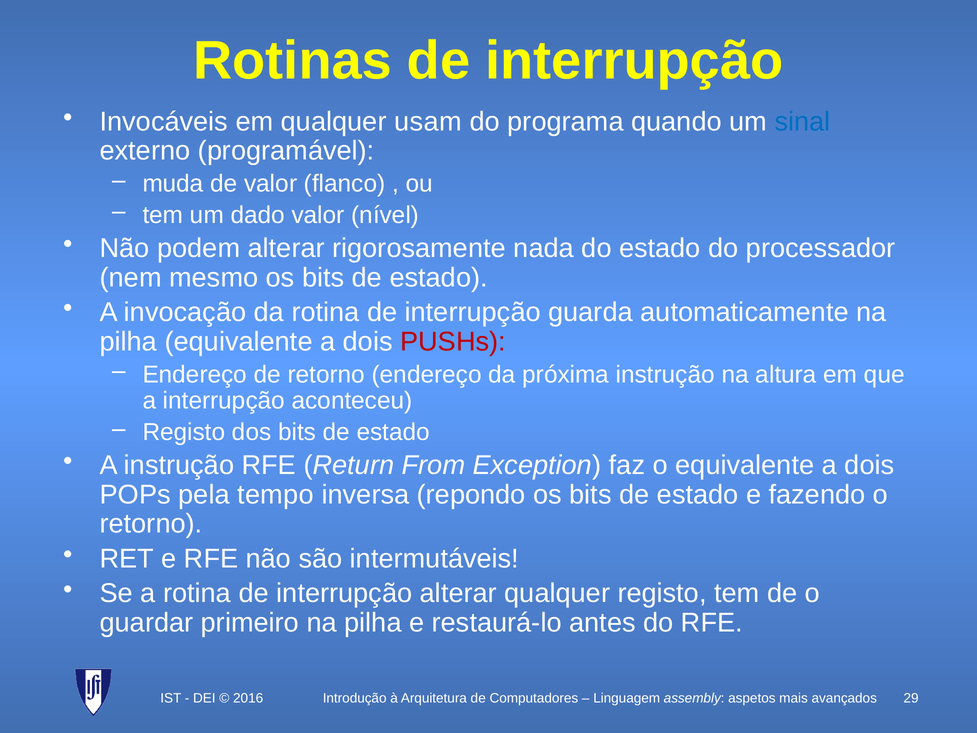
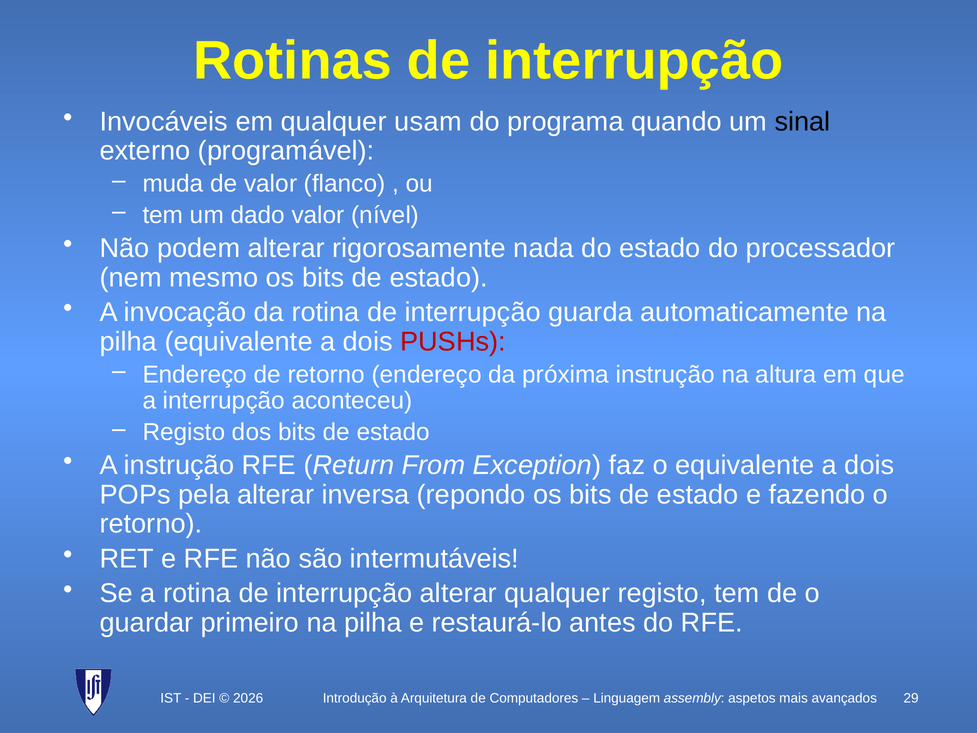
sinal colour: blue -> black (803, 122)
pela tempo: tempo -> alterar (276, 495)
2016: 2016 -> 2026 (248, 698)
